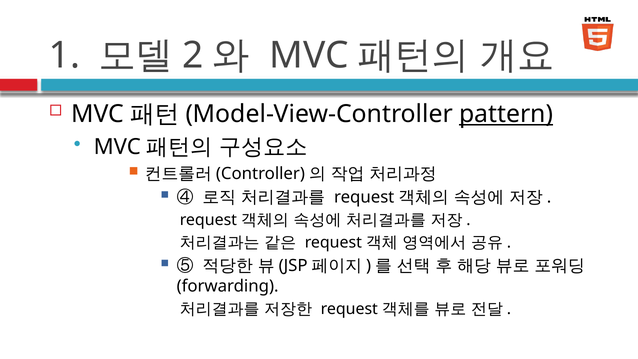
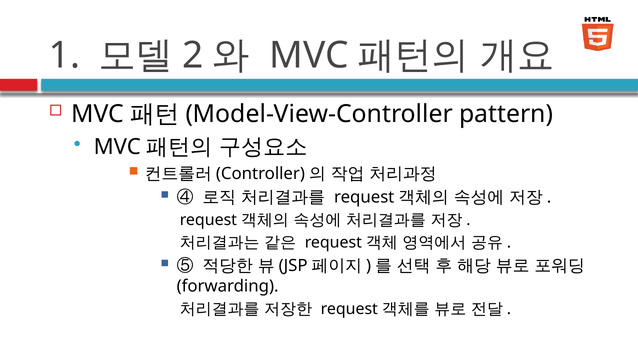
pattern underline: present -> none (506, 114)
